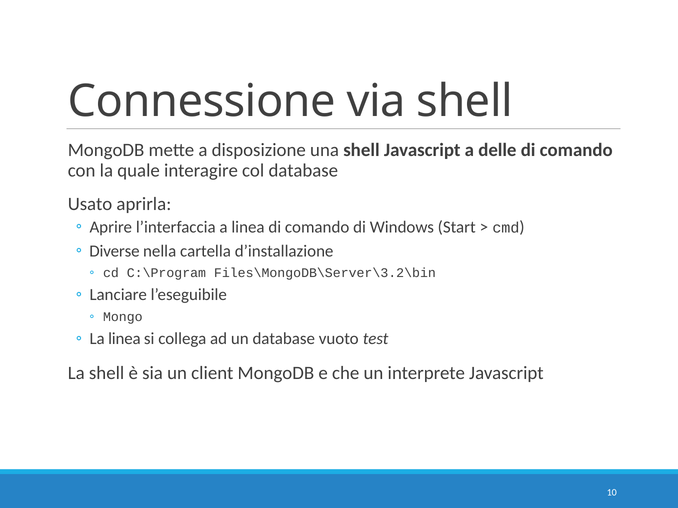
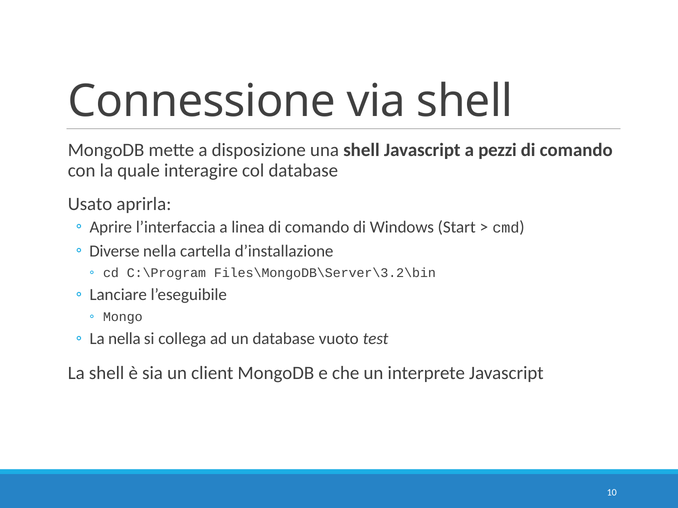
delle: delle -> pezzi (497, 150)
La linea: linea -> nella (124, 339)
